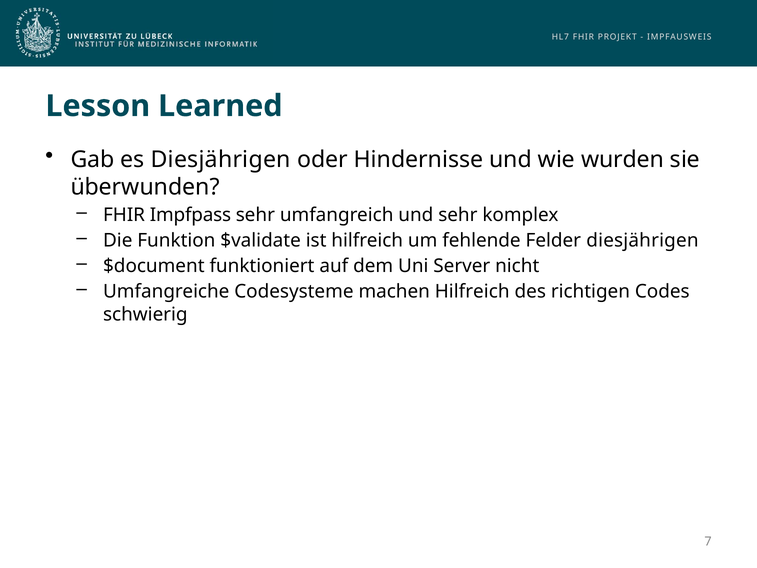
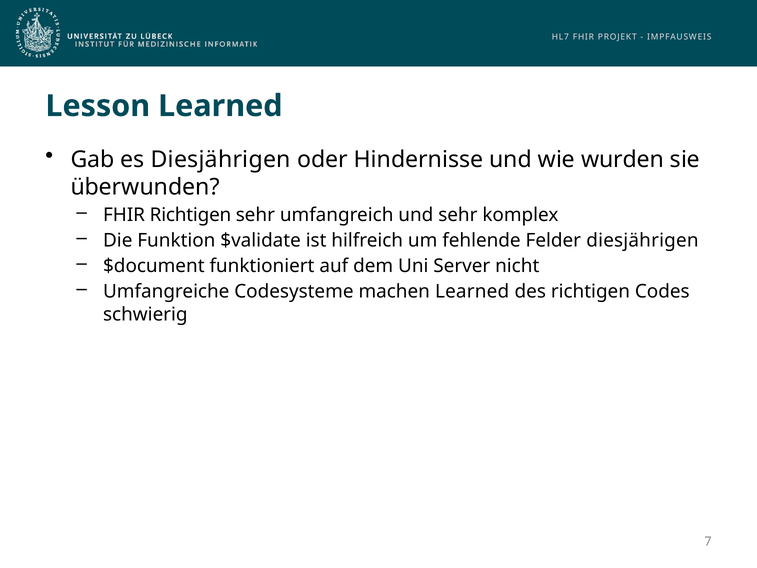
FHIR Impfpass: Impfpass -> Richtigen (190, 215)
machen Hilfreich: Hilfreich -> Learned (472, 292)
